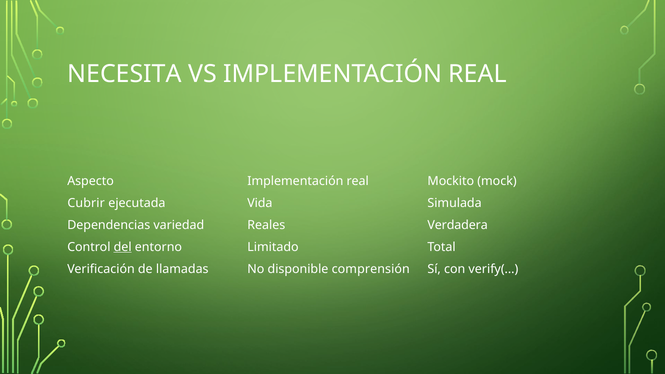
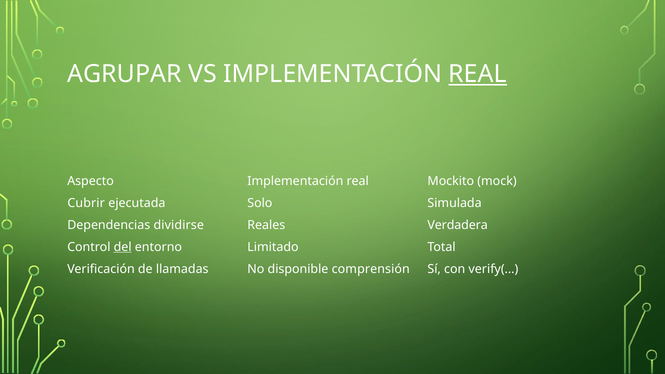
NECESITA: NECESITA -> AGRUPAR (124, 74)
REAL underline: none -> present (478, 74)
Vida: Vida -> Solo (260, 203)
variedad: variedad -> dividirse (179, 225)
